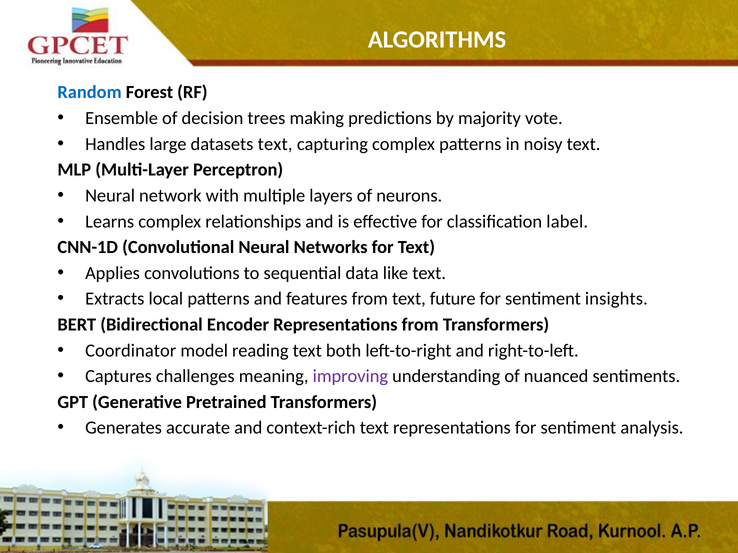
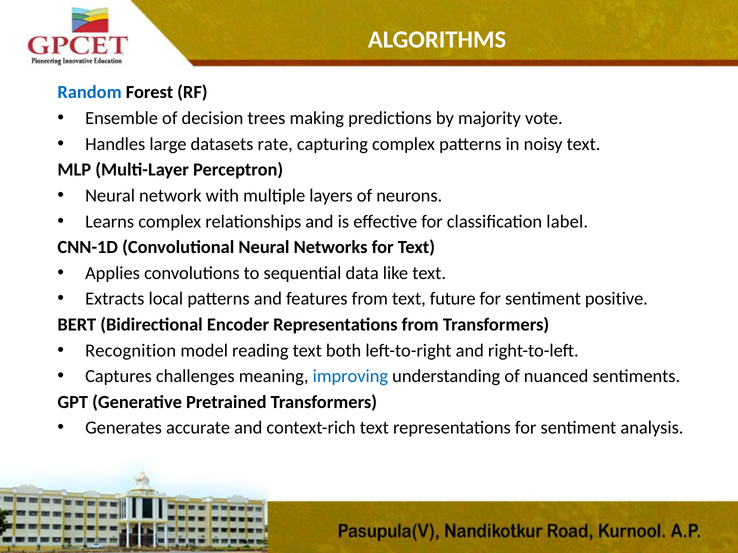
datasets text: text -> rate (275, 144)
insights: insights -> positive (616, 299)
Coordinator: Coordinator -> Recognition (131, 351)
improving colour: purple -> blue (350, 377)
